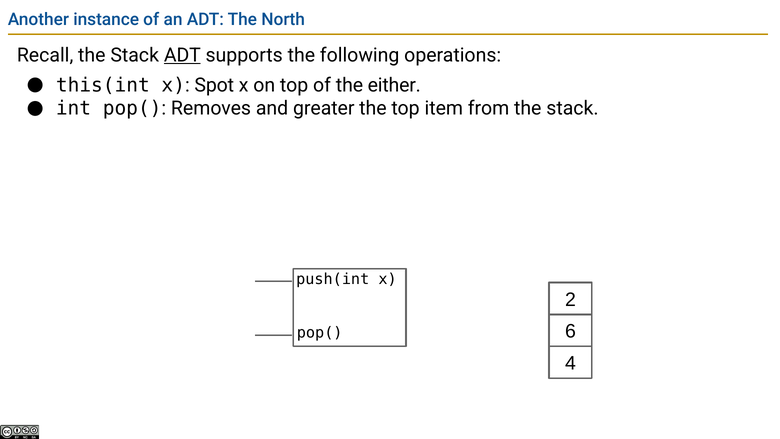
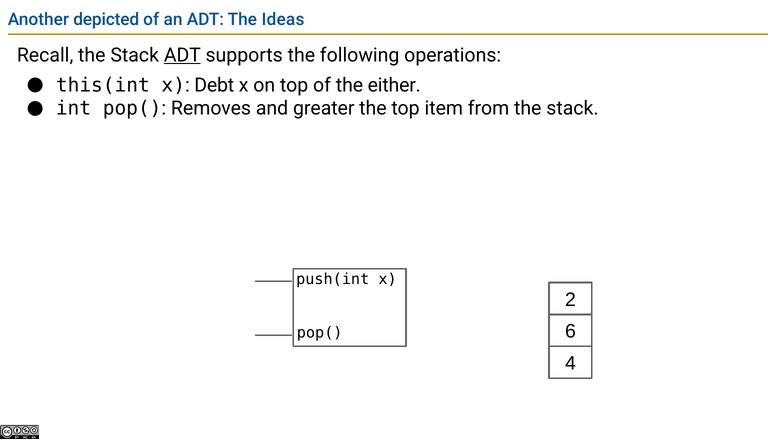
instance: instance -> depicted (106, 19)
North: North -> Ideas (283, 19)
Spot: Spot -> Debt (214, 85)
